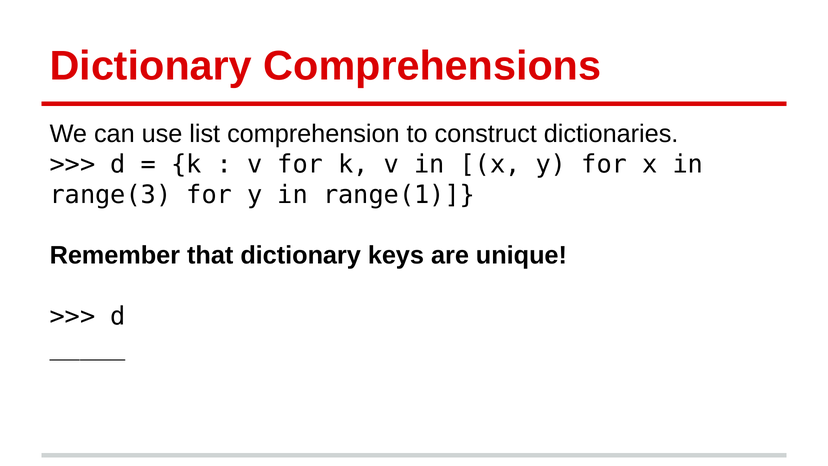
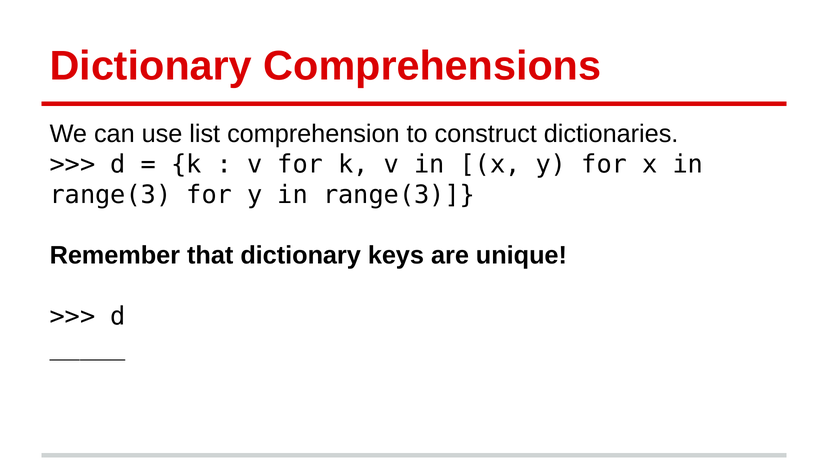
y in range(1: range(1 -> range(3 (399, 195)
